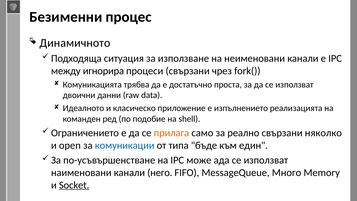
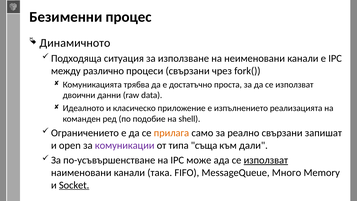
игнорира: игнорира -> различно (103, 71)
няколко: няколко -> запишат (323, 133)
комуникации colour: blue -> purple (125, 145)
бъде: бъде -> съща (204, 145)
един: един -> дали (253, 145)
използват underline: none -> present (266, 160)
него: него -> така (160, 172)
